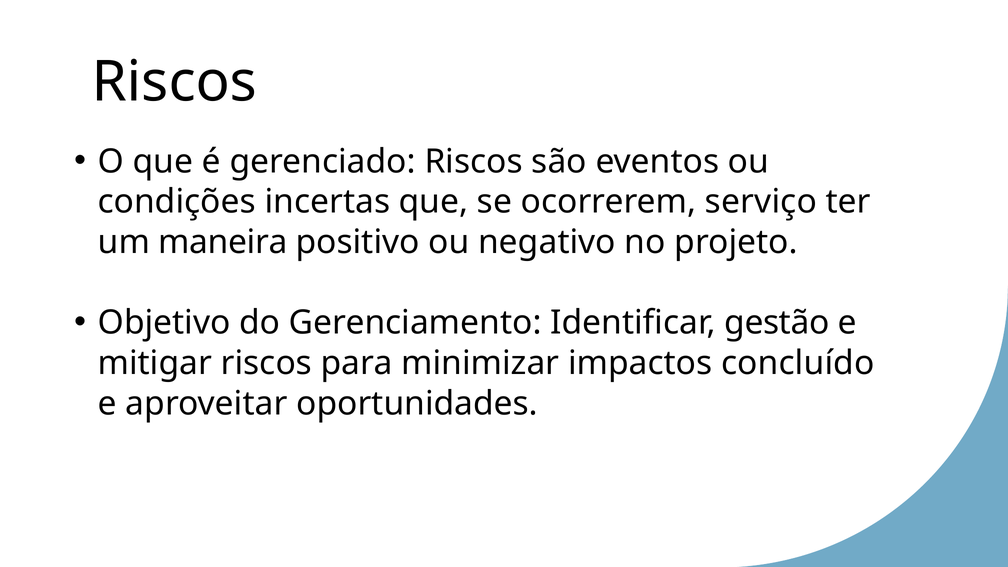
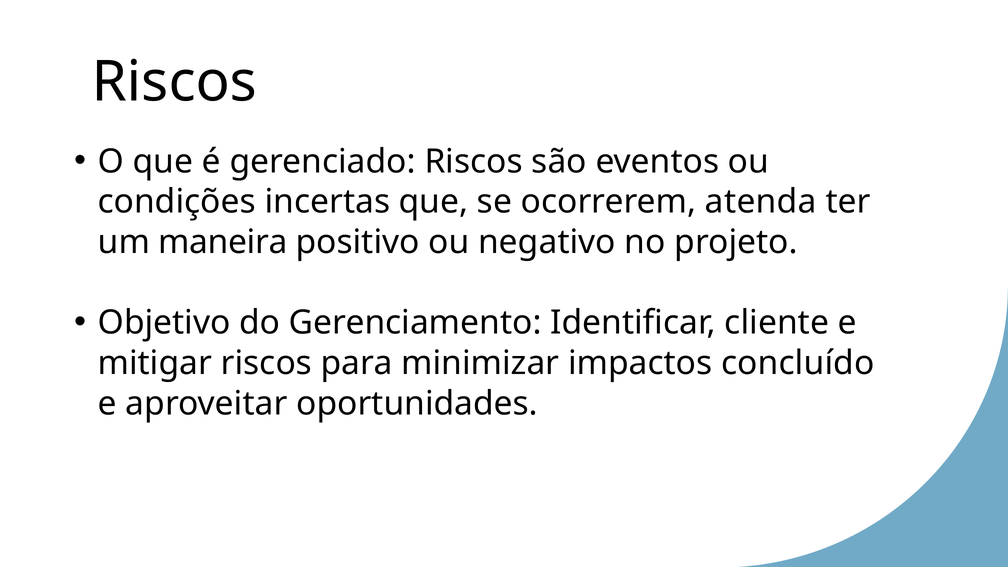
serviço: serviço -> atenda (761, 202)
gestão: gestão -> cliente (777, 323)
